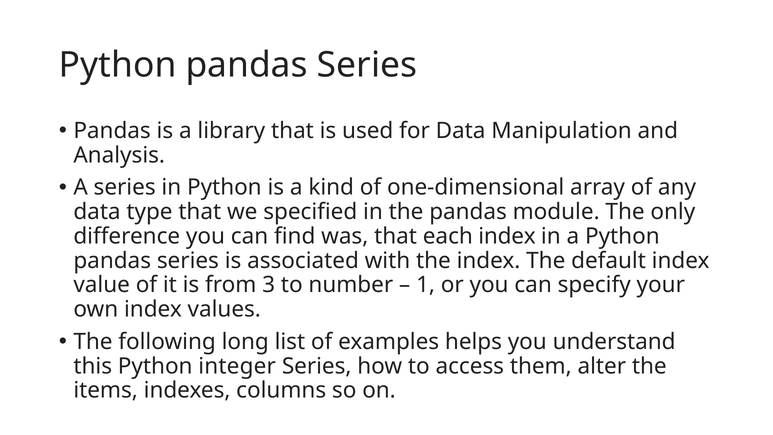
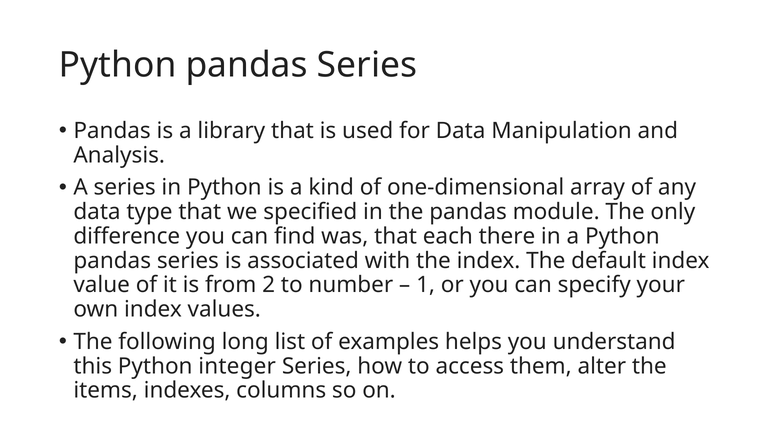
each index: index -> there (507, 236)
3: 3 -> 2 (269, 285)
